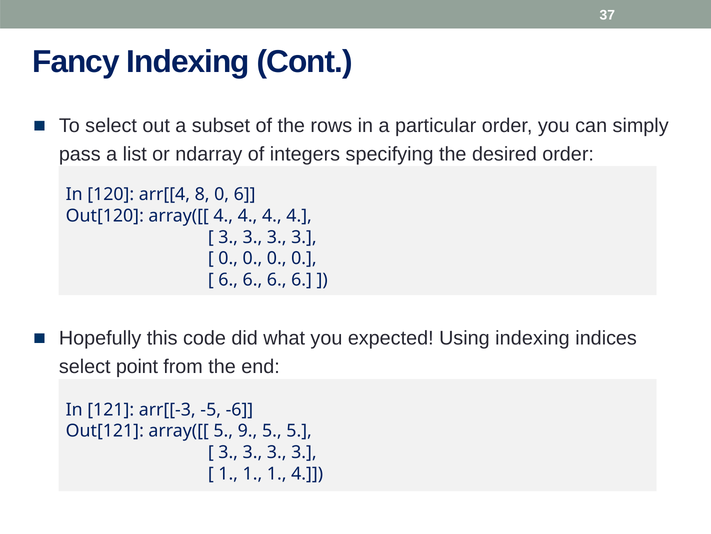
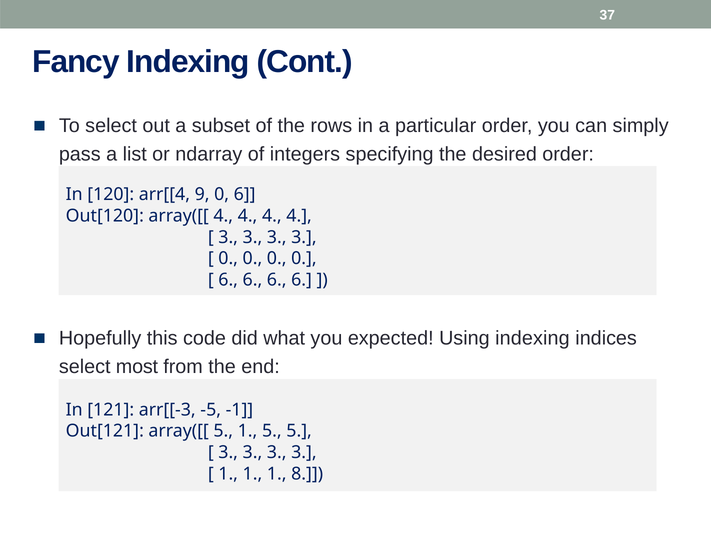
8: 8 -> 9 (202, 194)
point: point -> most (137, 366)
-6: -6 -> -1 (239, 409)
5 9: 9 -> 1 (248, 430)
1 4: 4 -> 8 (307, 473)
